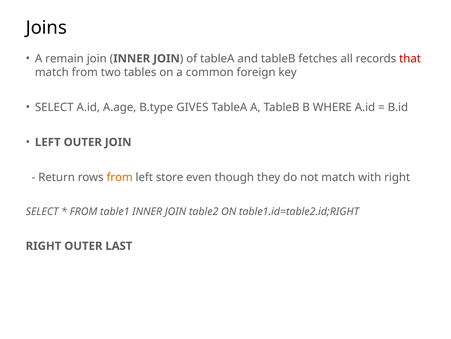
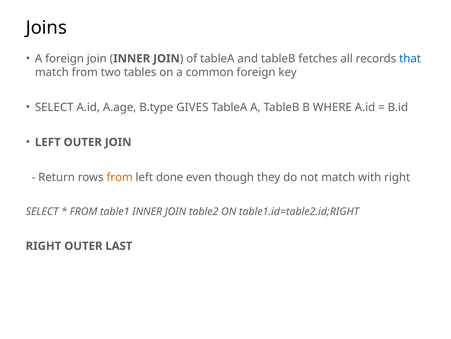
A remain: remain -> foreign (65, 58)
that colour: red -> blue (410, 58)
store: store -> done (170, 177)
